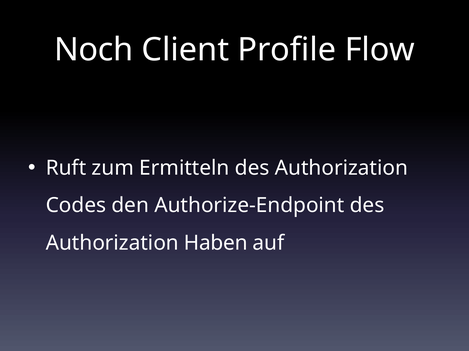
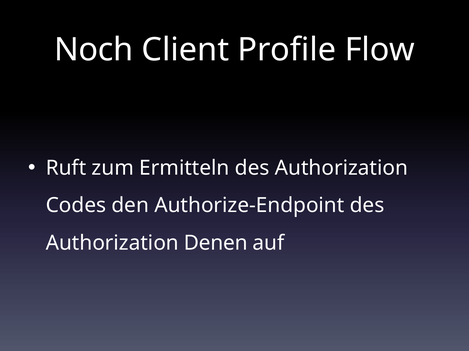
Haben: Haben -> Denen (216, 243)
